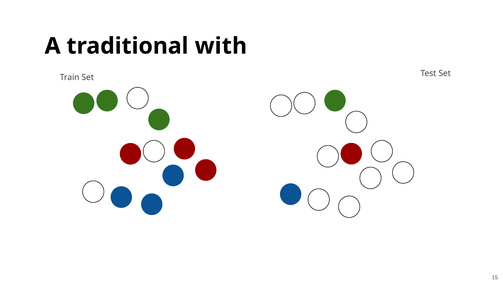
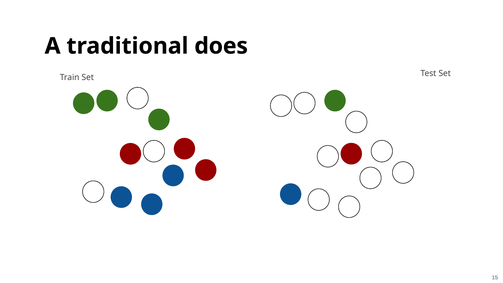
with: with -> does (221, 46)
